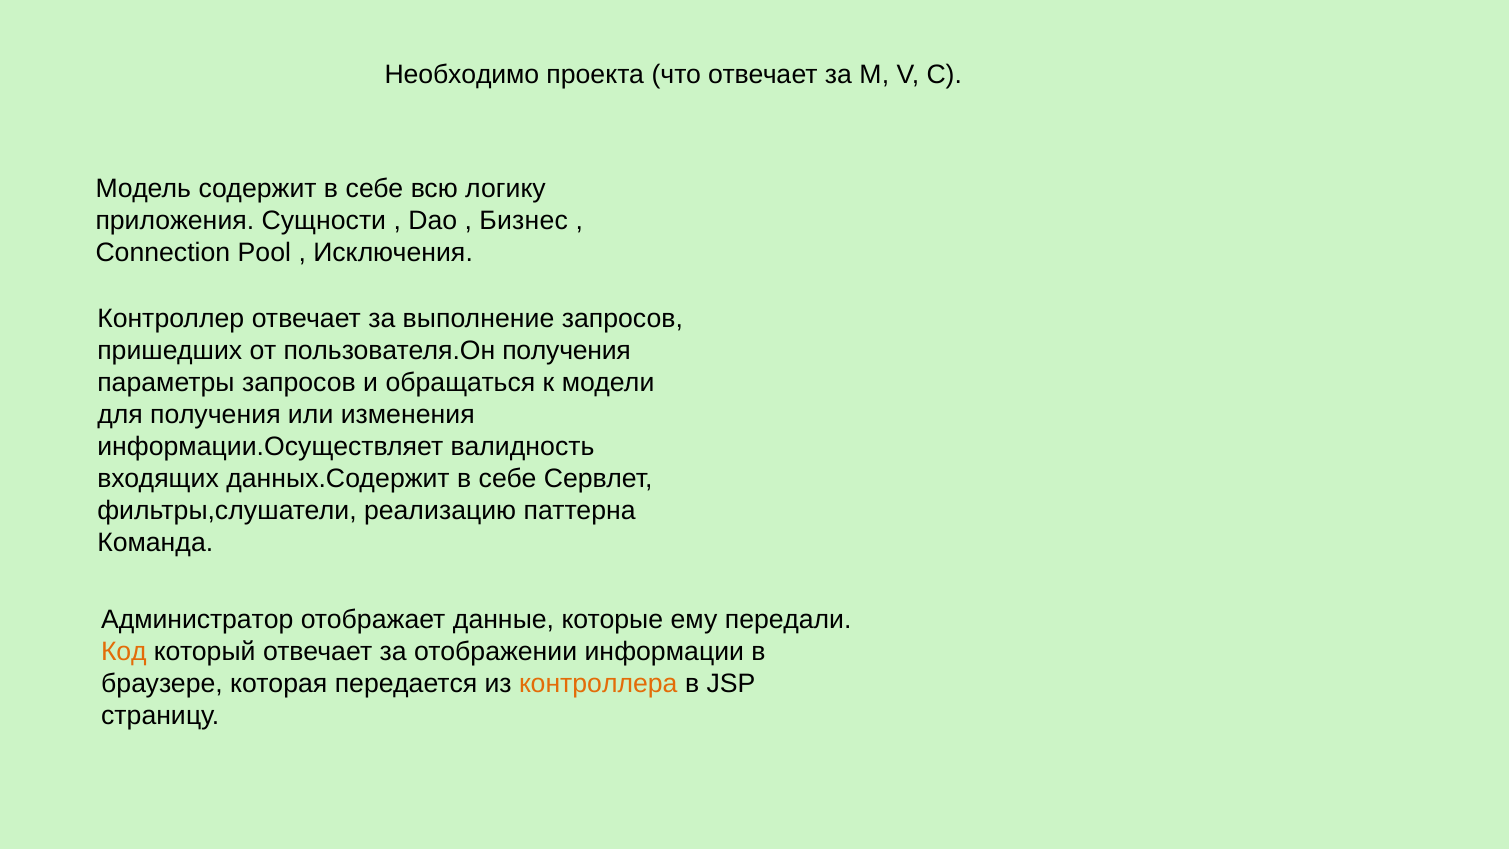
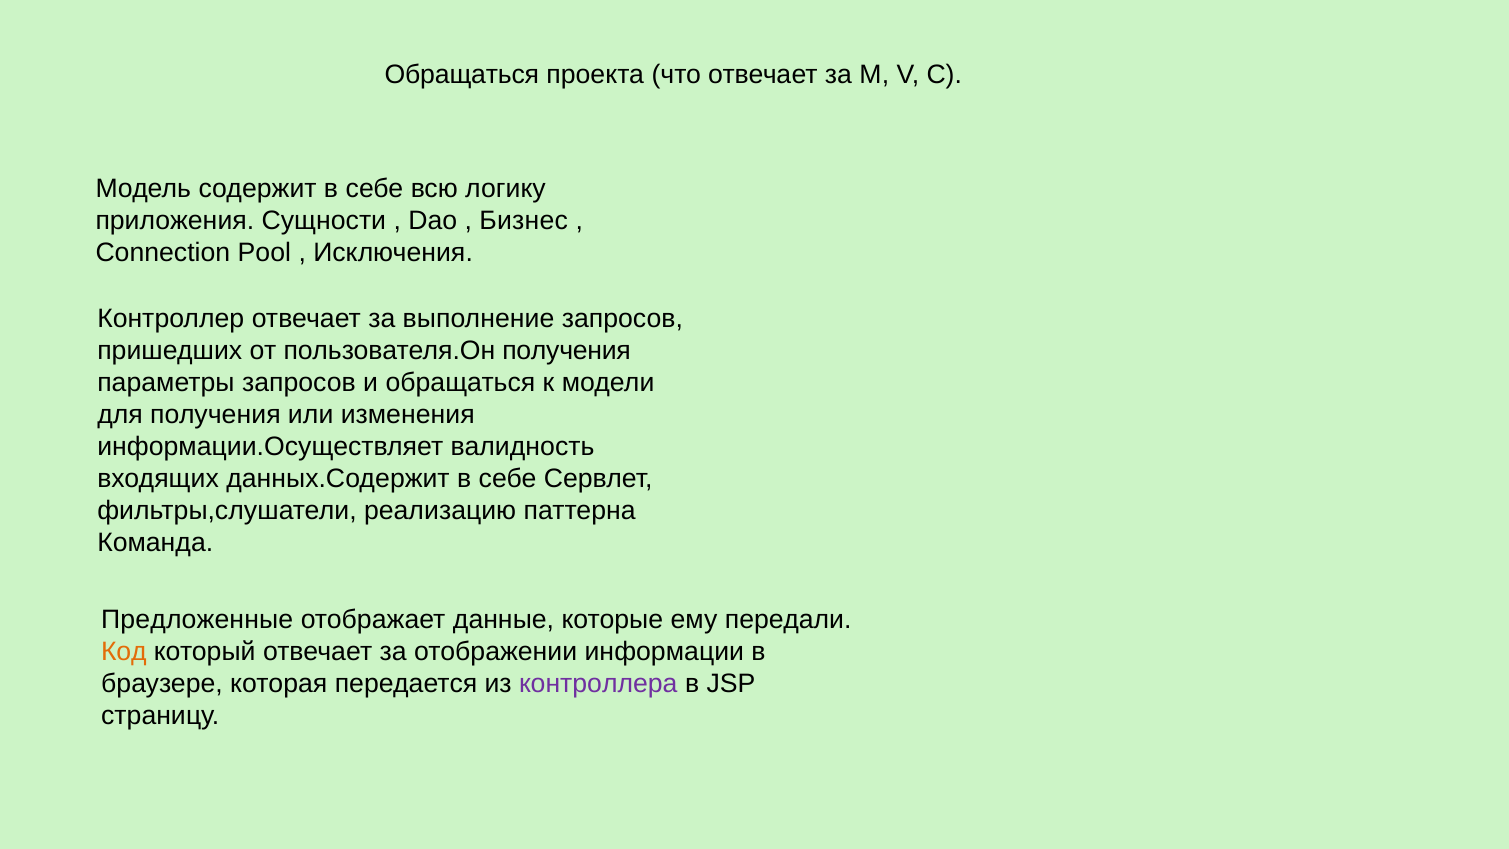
Необходимо: Необходимо -> Обращаться (462, 75)
Администратор: Администратор -> Предложенные (197, 620)
контроллера colour: orange -> purple (598, 684)
